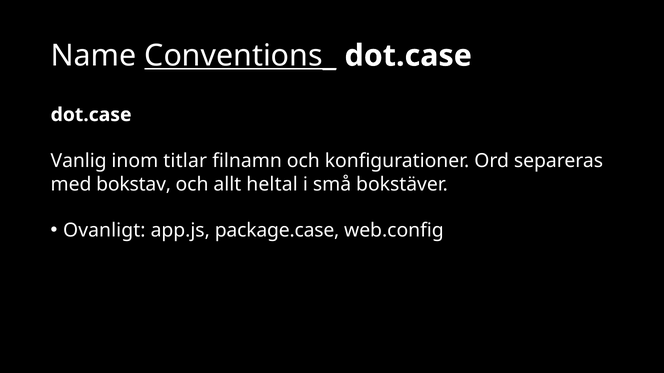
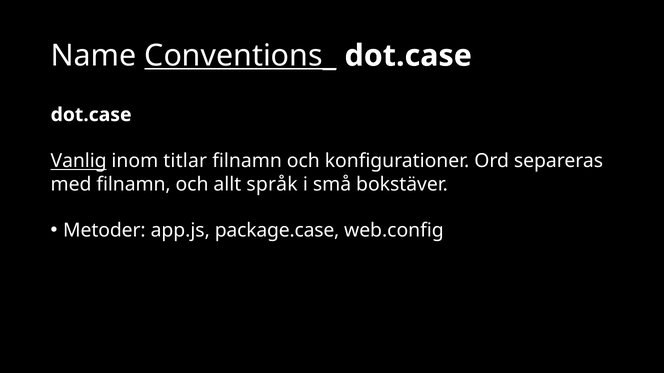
Vanlig underline: none -> present (79, 161)
med bokstav: bokstav -> filnamn (134, 184)
heltal: heltal -> språk (272, 184)
Ovanligt: Ovanligt -> Metoder (104, 231)
